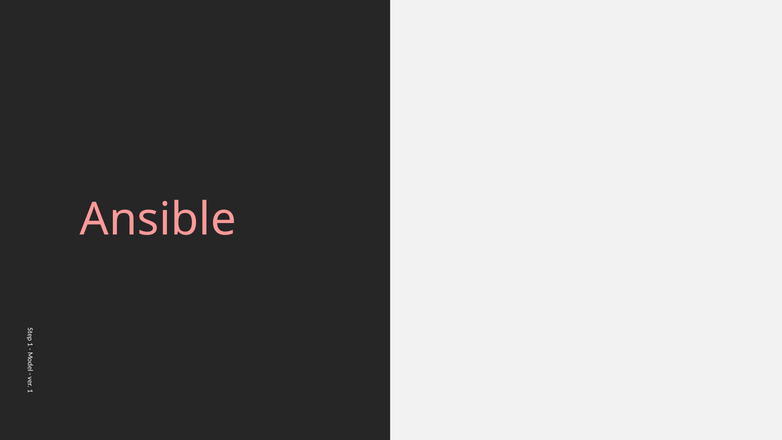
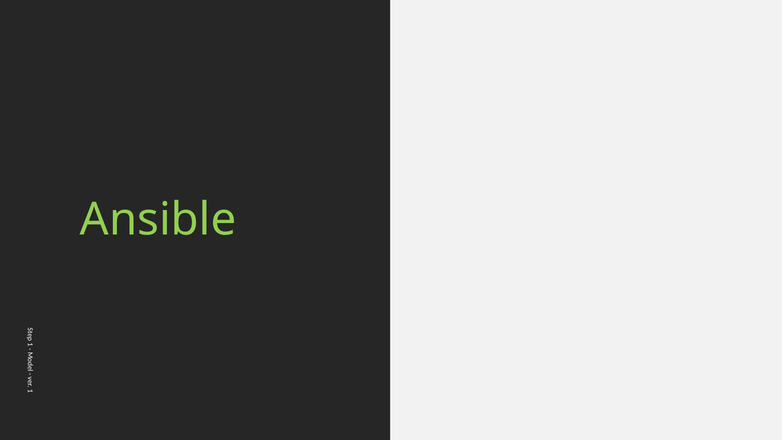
Ansible colour: pink -> light green (158, 219)
